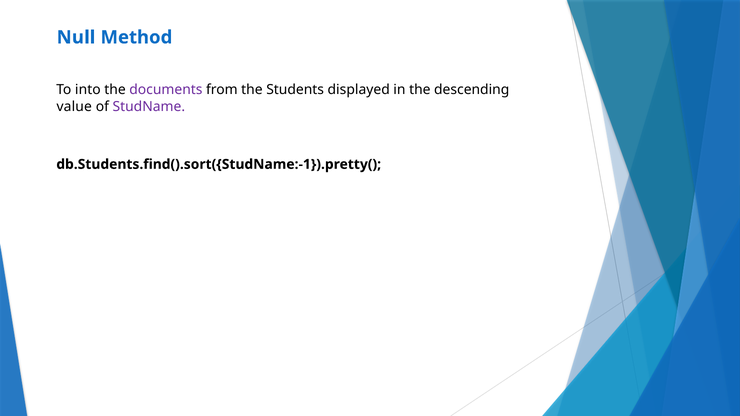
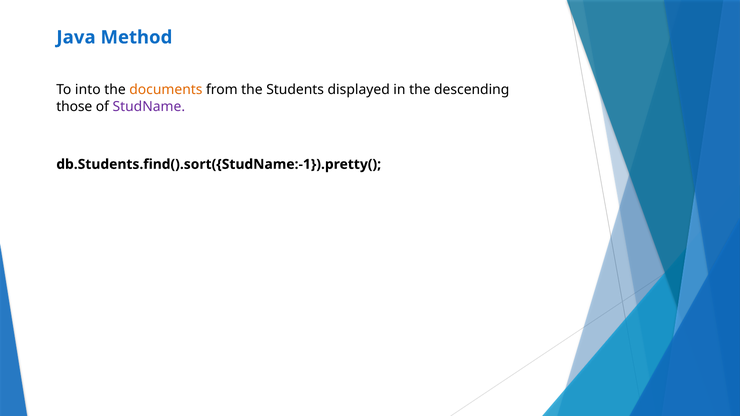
Null: Null -> Java (76, 37)
documents colour: purple -> orange (166, 90)
value: value -> those (74, 107)
